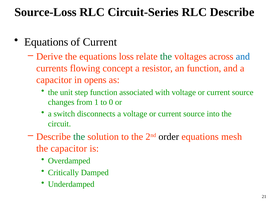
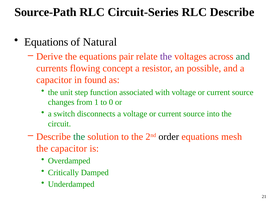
Source-Loss: Source-Loss -> Source-Path (46, 12)
of Current: Current -> Natural (100, 42)
loss: loss -> pair (126, 56)
the colour: green -> purple (166, 56)
and colour: blue -> green (243, 56)
an function: function -> possible (204, 68)
opens: opens -> found (95, 80)
